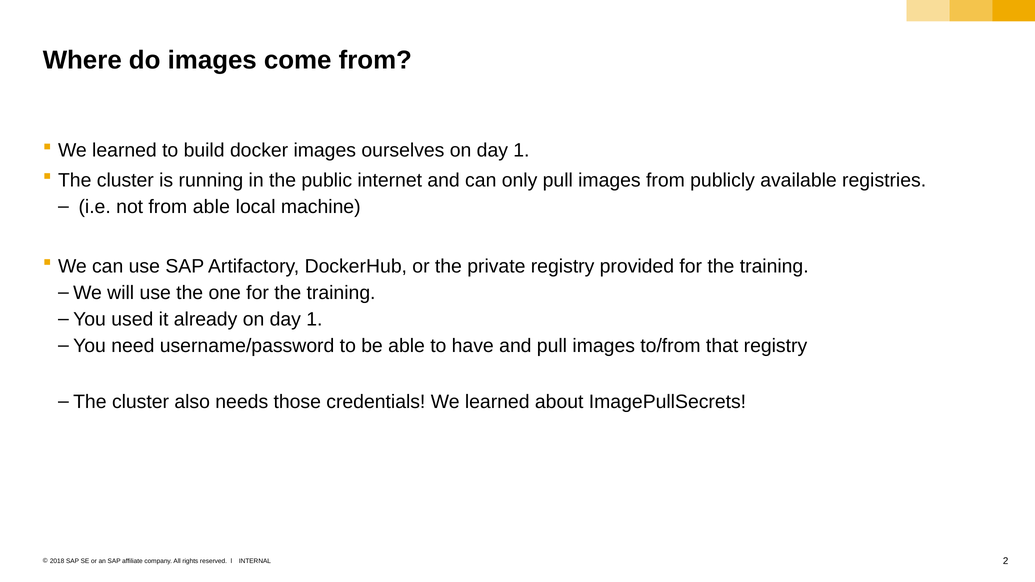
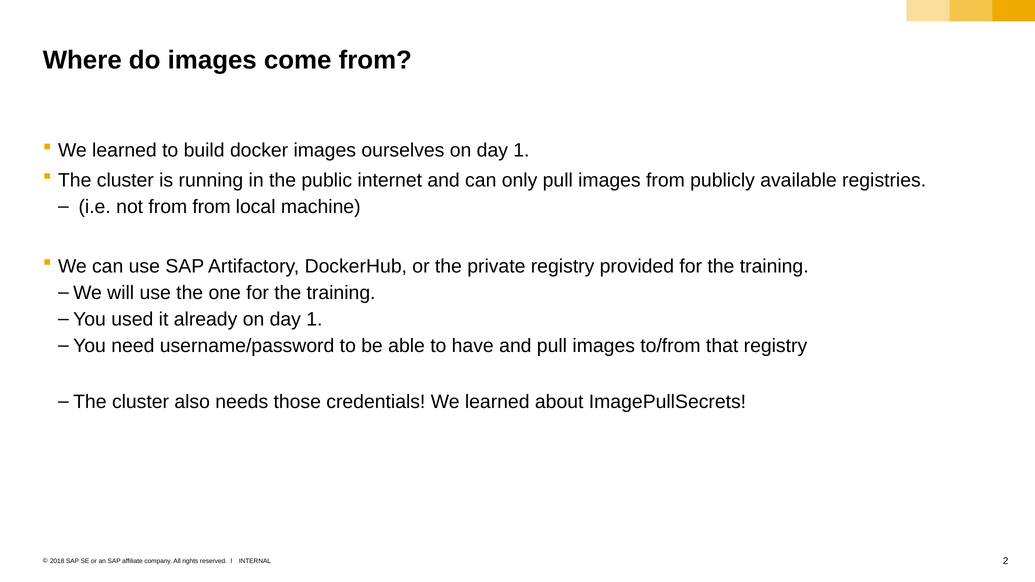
from able: able -> from (212, 207)
